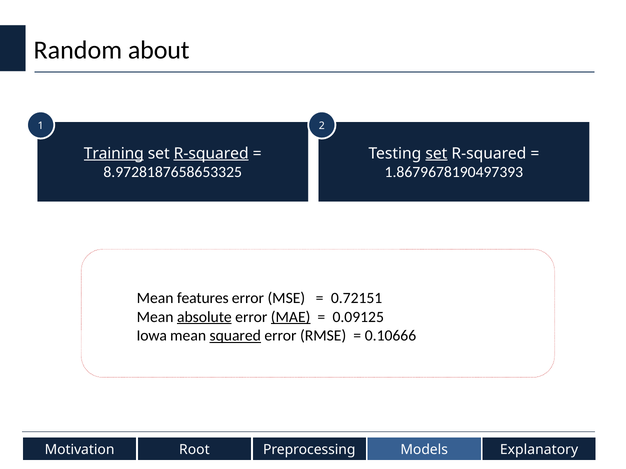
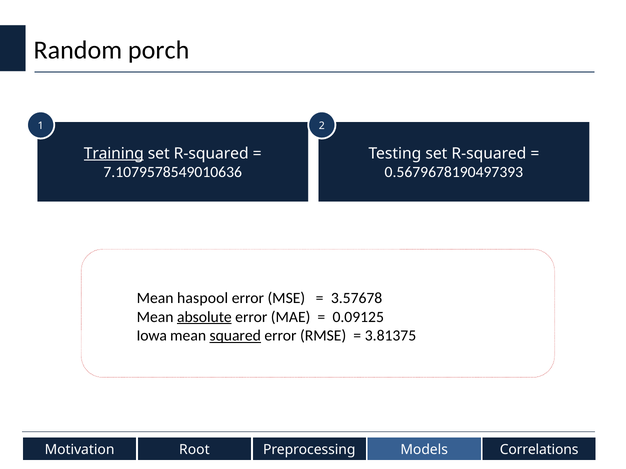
about: about -> porch (159, 50)
R-squared underline: present -> none (211, 154)
set underline: present -> none (436, 154)
8.9728187658653325: 8.9728187658653325 -> 7.1079578549010636 (173, 172)
1.8679678190497393: 1.8679678190497393 -> 0.5679678190497393 (454, 172)
features: features -> haspool (203, 298)
0.72151: 0.72151 -> 3.57678 (357, 298)
MAE underline: present -> none (291, 317)
0.10666: 0.10666 -> 3.81375 (390, 336)
Explanatory: Explanatory -> Correlations (539, 450)
